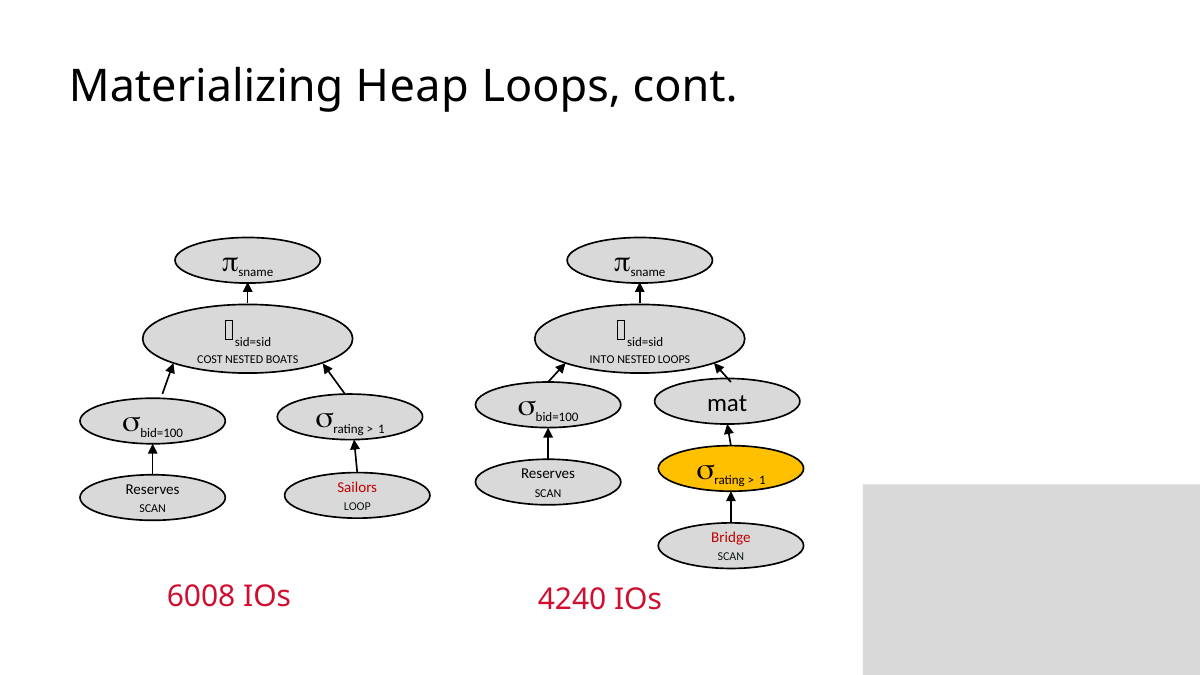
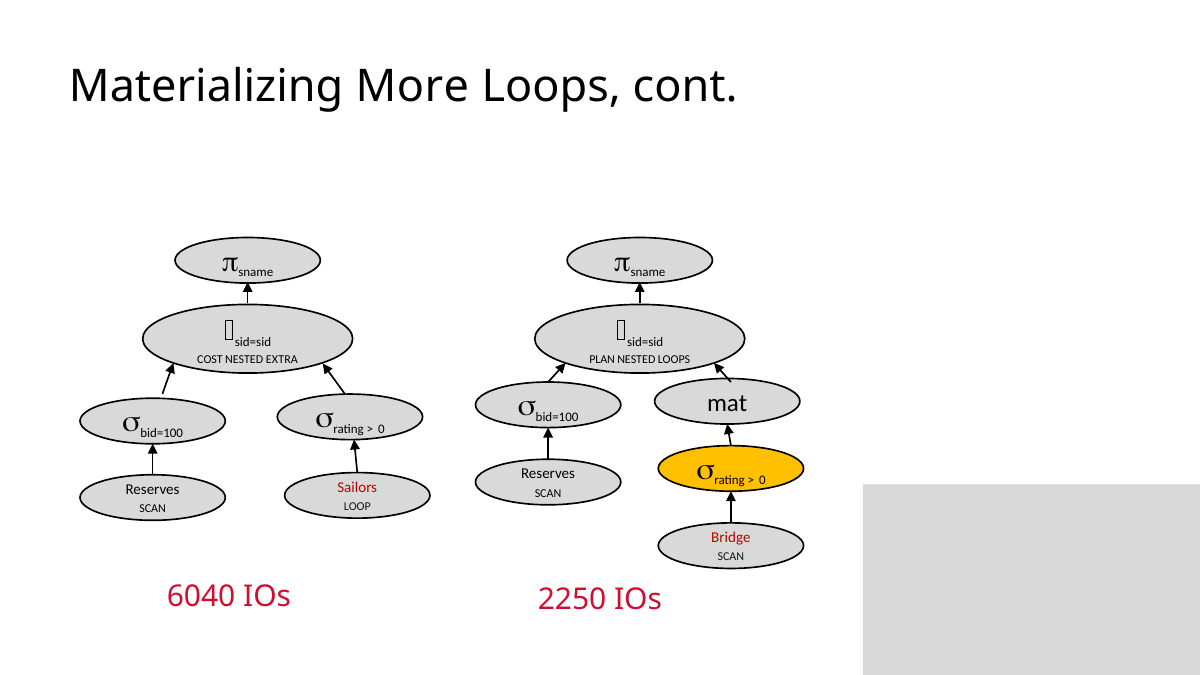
Heap: Heap -> More (412, 86)
BOATS: BOATS -> EXTRA (282, 360)
INTO: INTO -> PLAN (602, 360)
1: 1 -> 0 (381, 429)
1: 1 -> 0 (762, 481)
6008: 6008 -> 6040 (201, 596)
4240: 4240 -> 2250 (572, 600)
